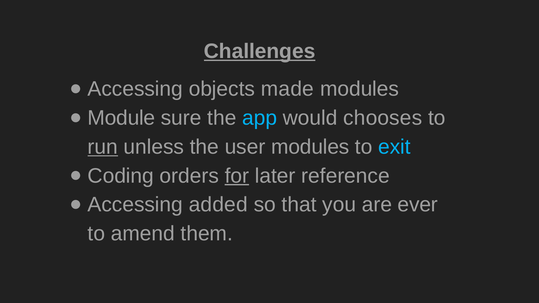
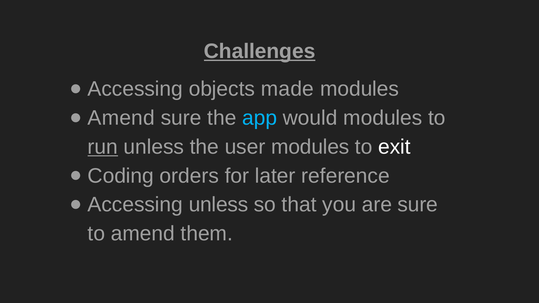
Module: Module -> Amend (121, 118)
would chooses: chooses -> modules (383, 118)
exit colour: light blue -> white (394, 147)
for underline: present -> none (237, 176)
Accessing added: added -> unless (218, 205)
are ever: ever -> sure (418, 205)
